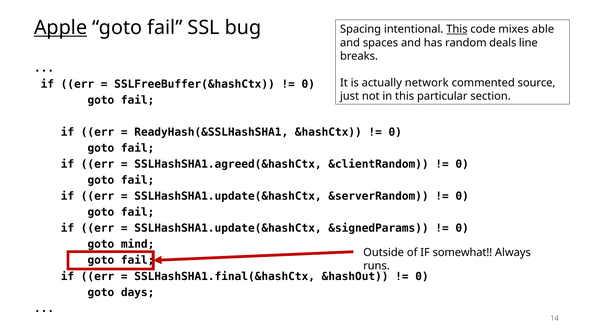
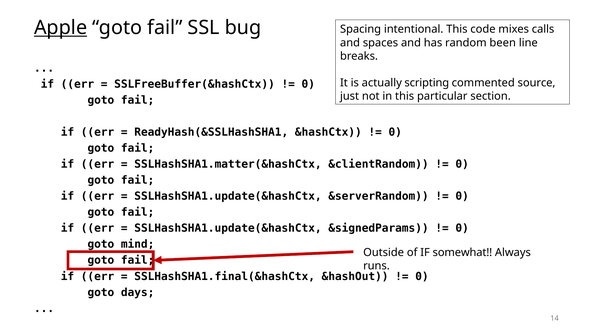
This underline: present -> none (457, 29)
able: able -> calls (543, 29)
deals: deals -> been (503, 43)
network: network -> scripting (427, 83)
SSLHashSHA1.agreed(&hashCtx: SSLHashSHA1.agreed(&hashCtx -> SSLHashSHA1.matter(&hashCtx (228, 164)
